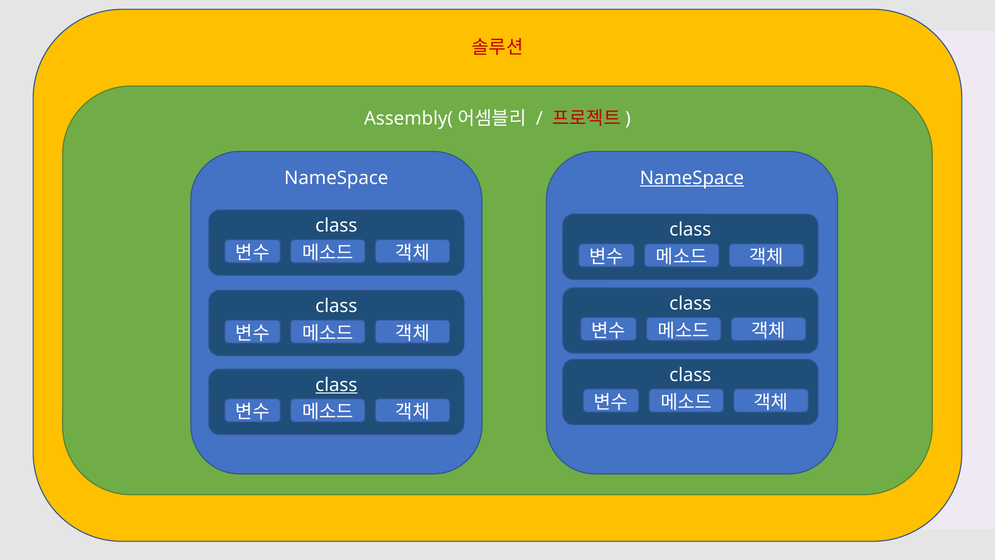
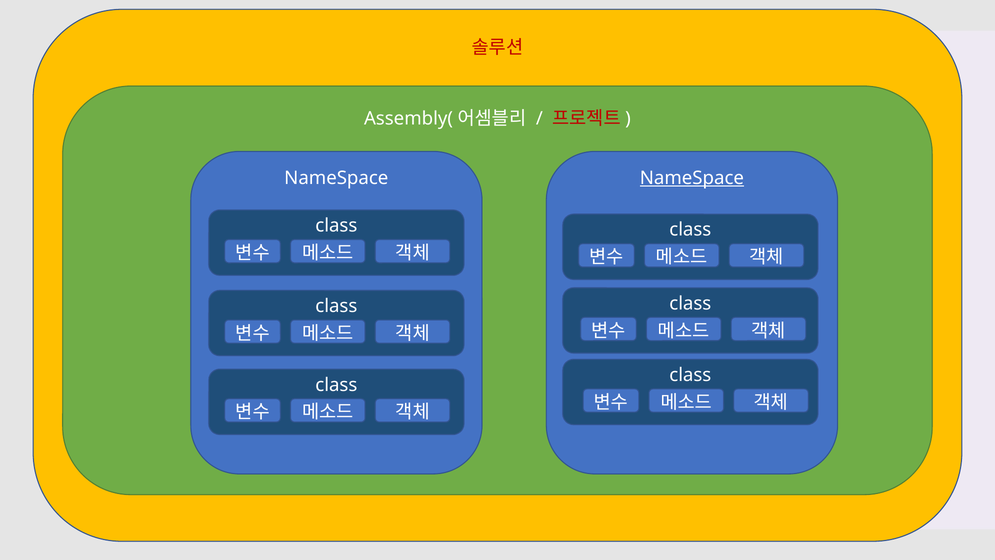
class underline: present -> none (336, 385)
